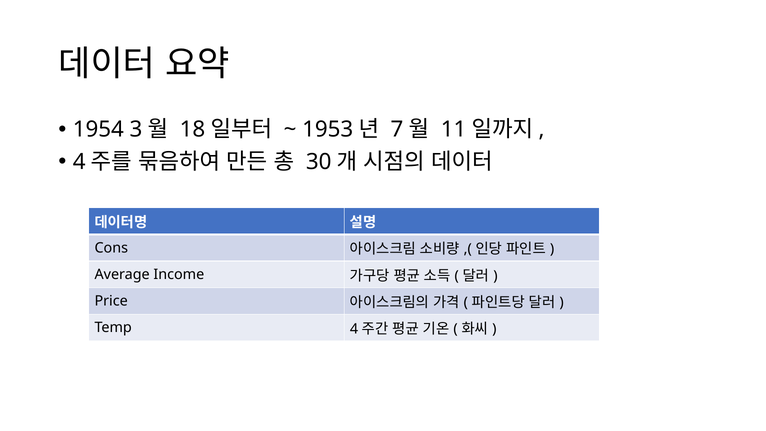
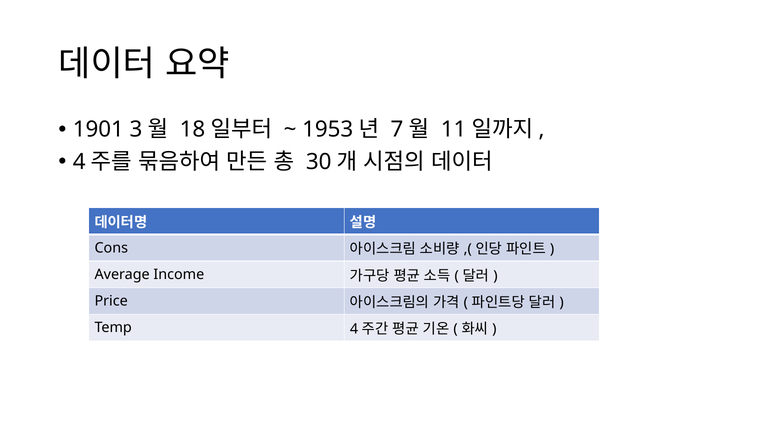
1954: 1954 -> 1901 (98, 130)
